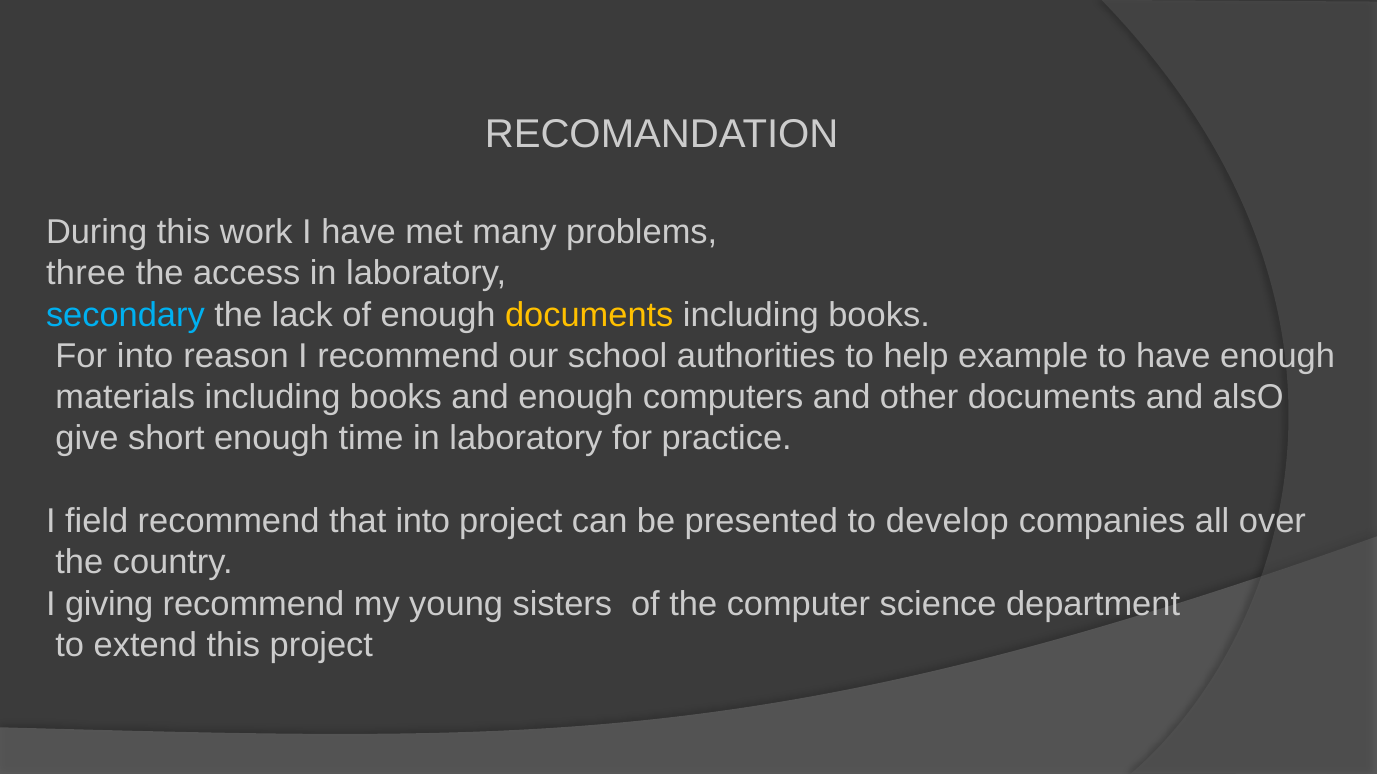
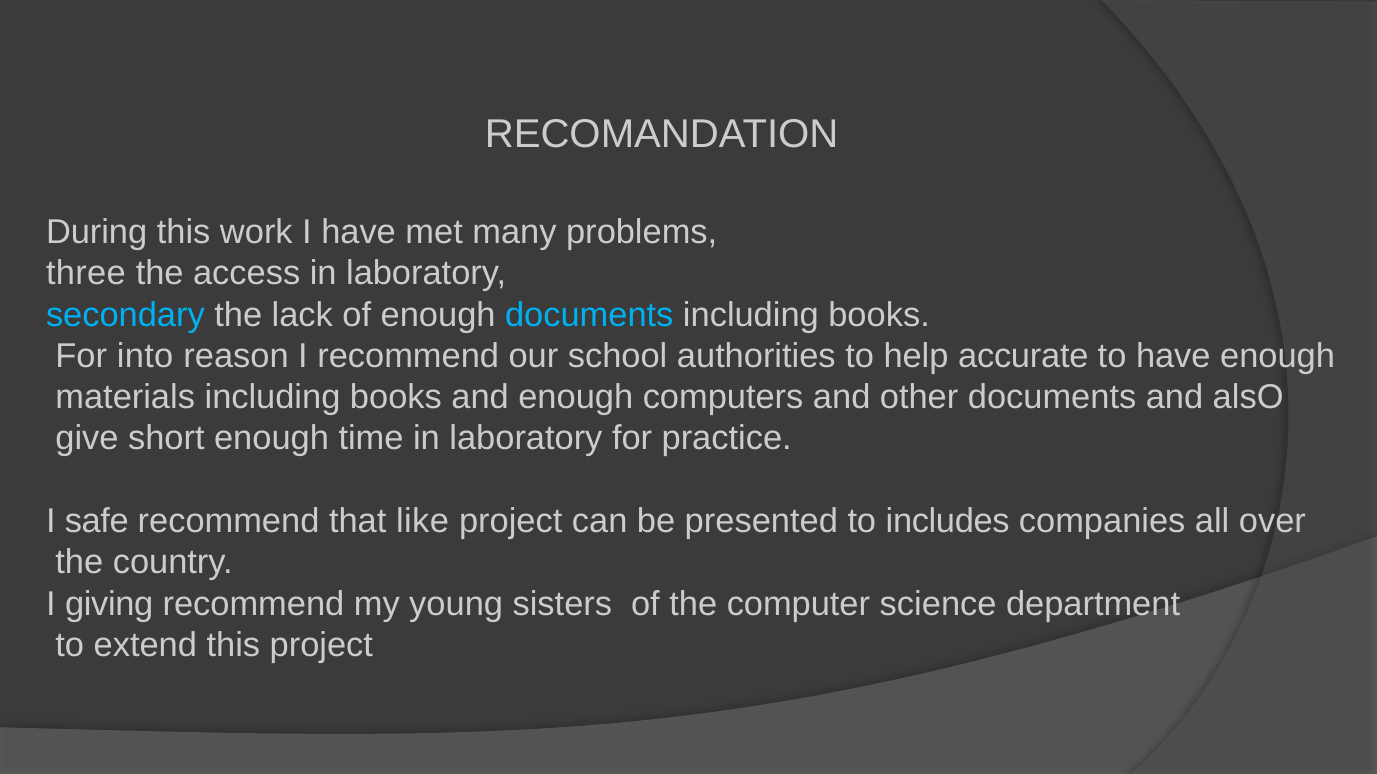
documents colour: yellow -> light blue (589, 315)
example: example -> accurate (1023, 356)
field: field -> safe (97, 522)
that into: into -> like (423, 522)
develop: develop -> includes (948, 522)
